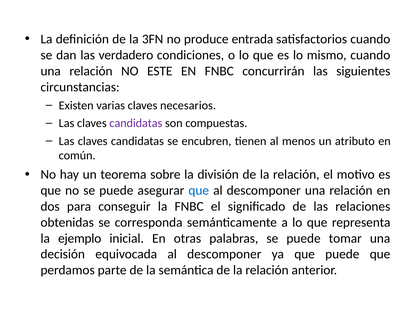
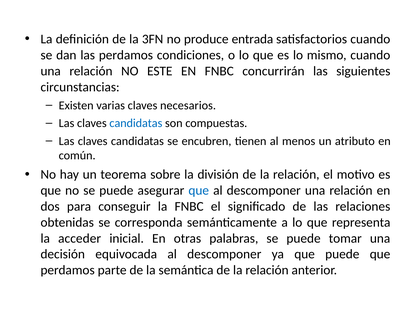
las verdadero: verdadero -> perdamos (126, 55)
candidatas colour: purple -> blue (136, 123)
ejemplo: ejemplo -> acceder (80, 238)
